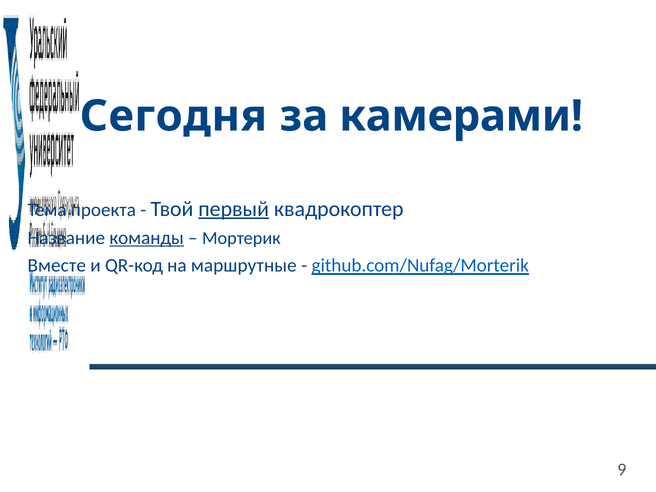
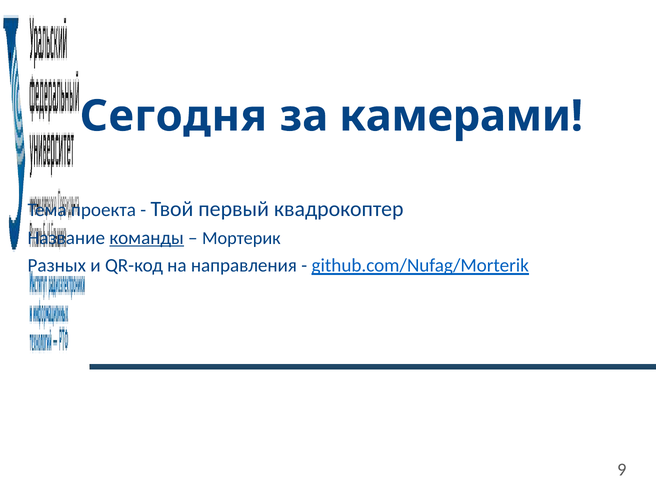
первый underline: present -> none (234, 209)
Вместе: Вместе -> Разных (57, 266)
маршрутные: маршрутные -> направления (244, 266)
